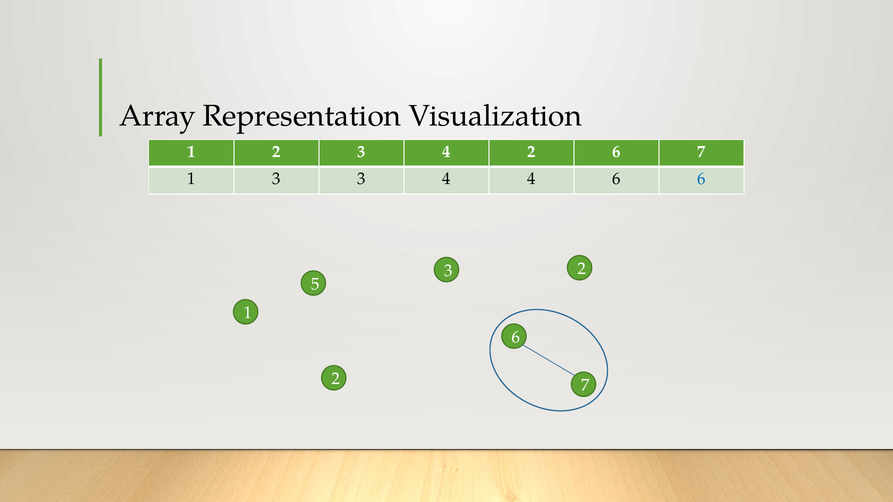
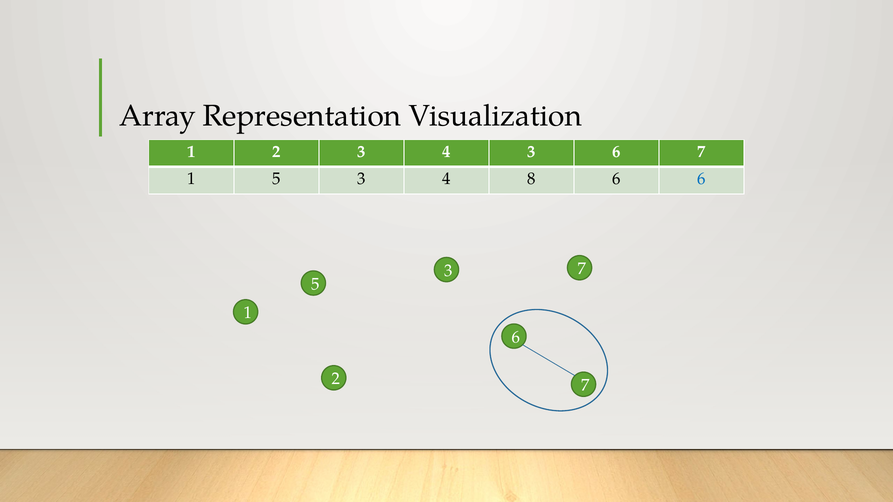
4 2: 2 -> 3 (531, 152)
1 3: 3 -> 5 (276, 179)
4 4: 4 -> 8 (531, 179)
3 2: 2 -> 7 (582, 269)
